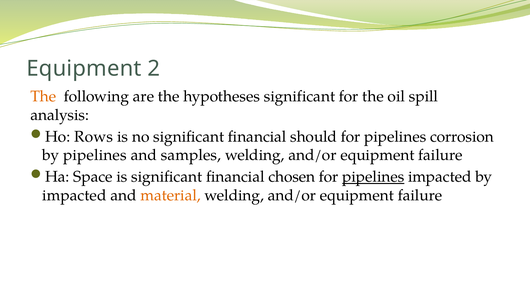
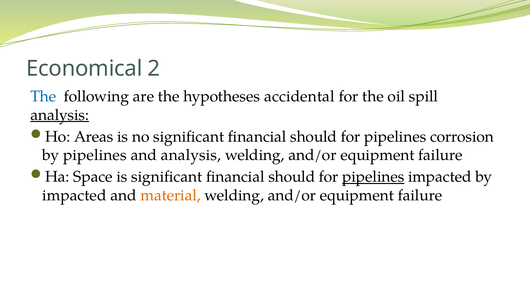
Equipment: Equipment -> Economical (84, 69)
The colour: orange -> blue (43, 96)
hypotheses significant: significant -> accidental (299, 96)
analysis underline: none -> present (60, 115)
Rows: Rows -> Areas (94, 137)
and samples: samples -> analysis (191, 155)
is significant financial chosen: chosen -> should (292, 177)
